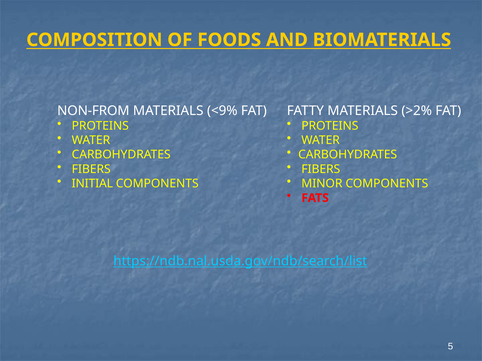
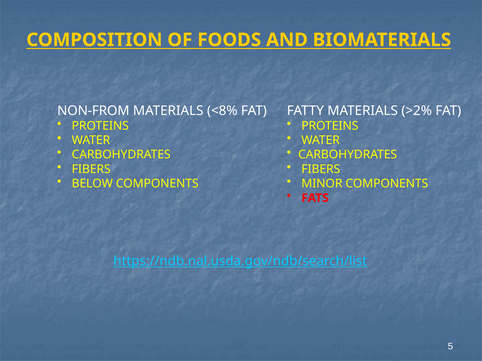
<9%: <9% -> <8% (222, 111)
INITIAL: INITIAL -> BELOW (92, 184)
